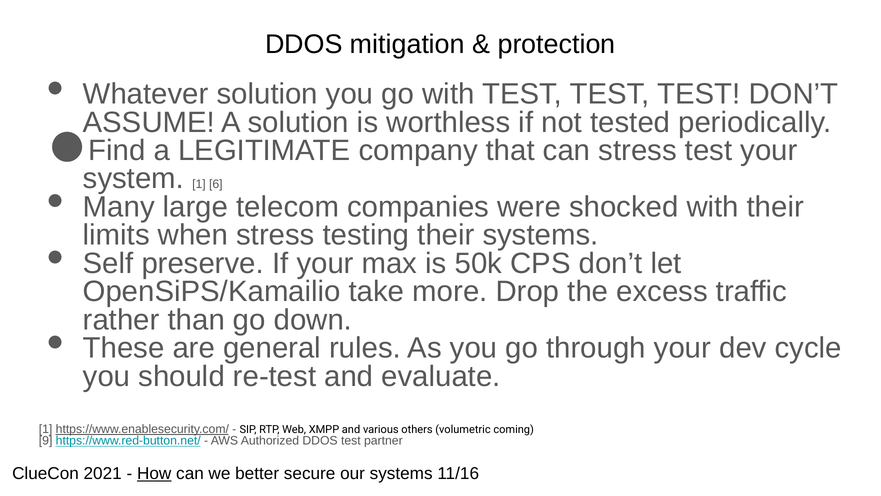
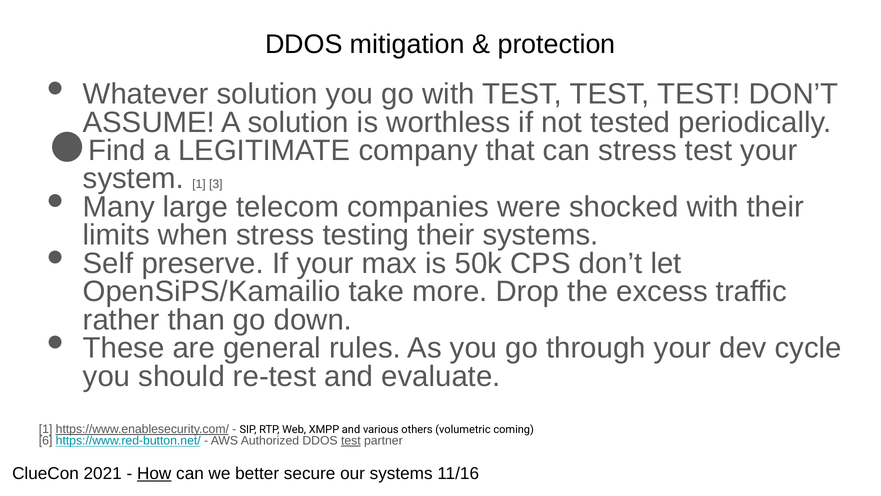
6: 6 -> 3 (216, 184)
9: 9 -> 6 (46, 440)
test underline: none -> present (351, 440)
